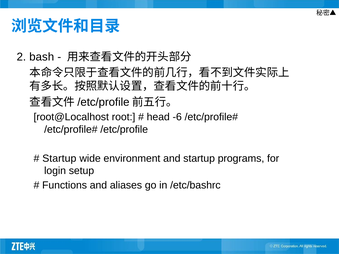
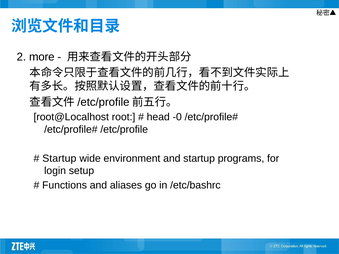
bash: bash -> more (42, 57)
-6: -6 -> -0 (177, 117)
